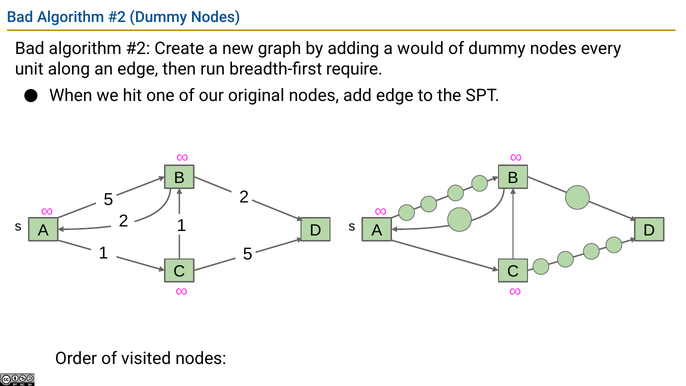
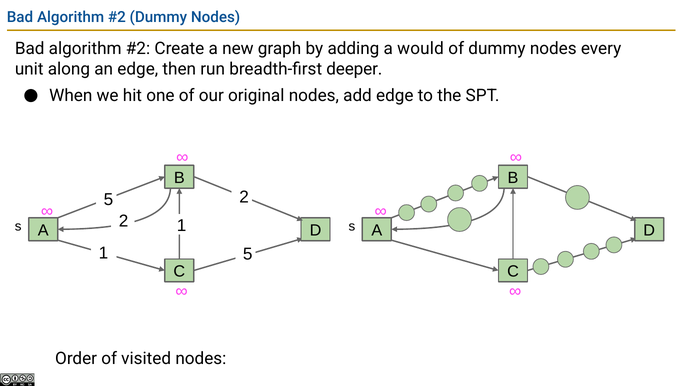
require: require -> deeper (354, 69)
